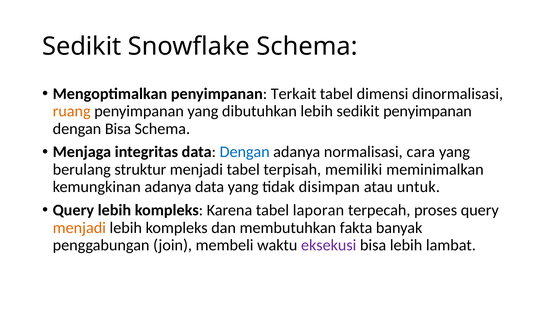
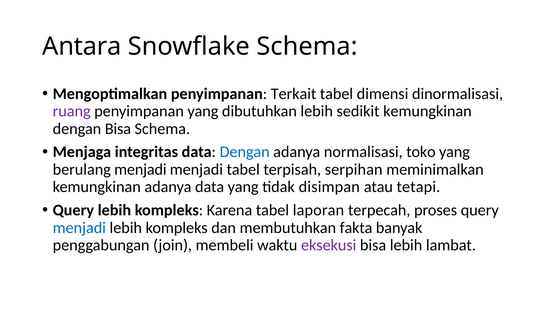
Sedikit: Sedikit -> Antara (82, 47)
ruang colour: orange -> purple (72, 111)
sedikit penyimpanan: penyimpanan -> kemungkinan (427, 111)
cara: cara -> toko (421, 152)
berulang struktur: struktur -> menjadi (140, 170)
memiliki: memiliki -> serpihan (354, 170)
untuk: untuk -> tetapi (418, 187)
menjadi colour: orange -> blue (79, 228)
